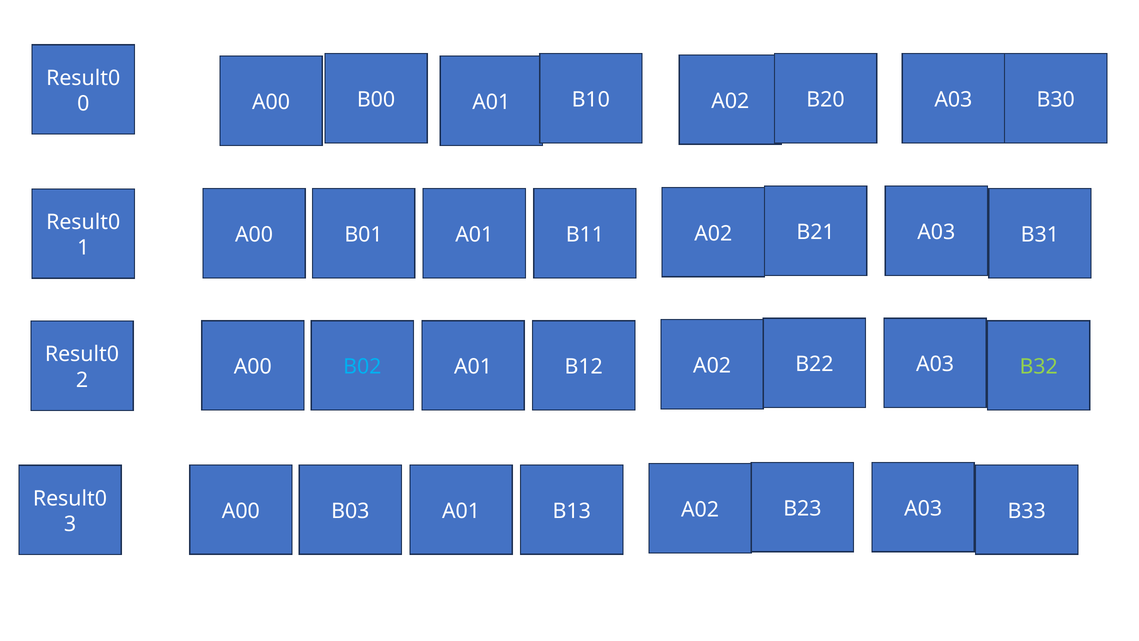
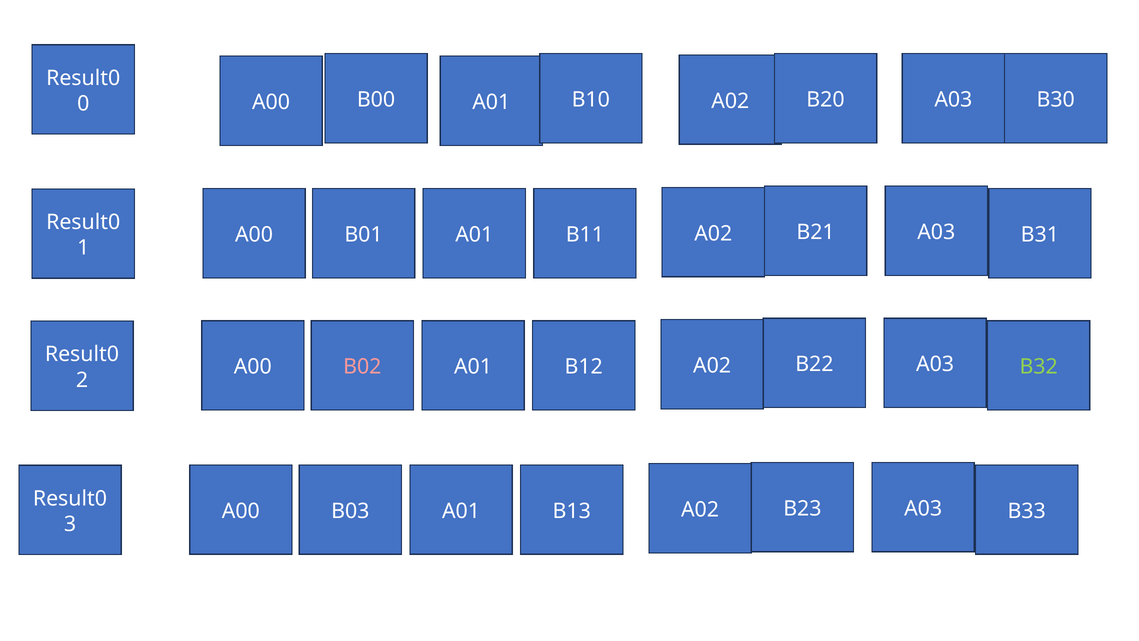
B02 colour: light blue -> pink (362, 367)
